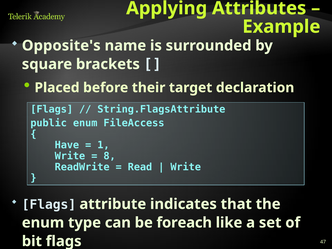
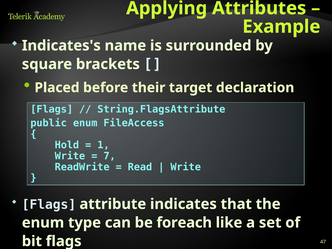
Opposite's: Opposite's -> Indicates's (61, 46)
Have: Have -> Hold (67, 145)
8: 8 -> 7 (110, 156)
